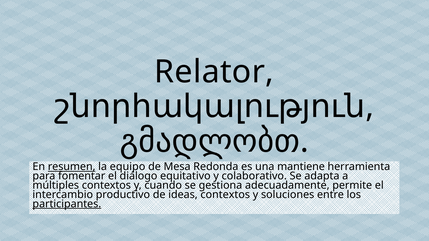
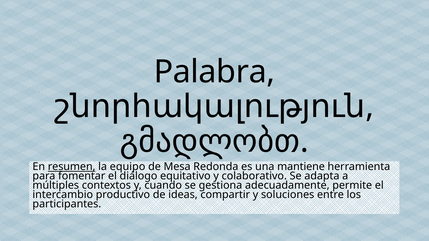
Relator: Relator -> Palabra (214, 72)
ideas contextos: contextos -> compartir (225, 195)
participantes underline: present -> none (67, 204)
